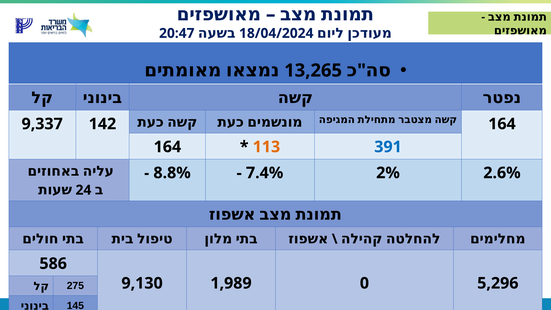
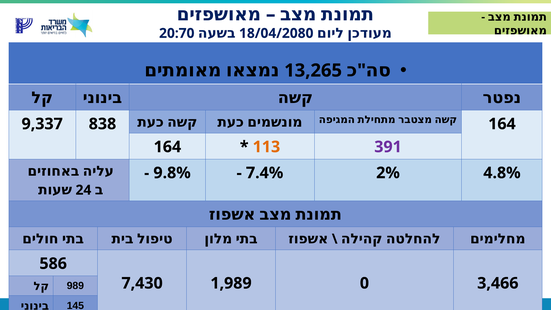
20:47: 20:47 -> 20:70 (177, 33)
18/04/2024: 18/04/2024 -> 18/04/2080 (276, 33)
142: 142 -> 838 (102, 124)
391 colour: blue -> purple (388, 147)
8.8%: 8.8% -> 9.8% (172, 173)
2.6%: 2.6% -> 4.8% (502, 173)
9,130: 9,130 -> 7,430 (142, 283)
5,296: 5,296 -> 3,466 (498, 283)
275: 275 -> 989 (75, 286)
